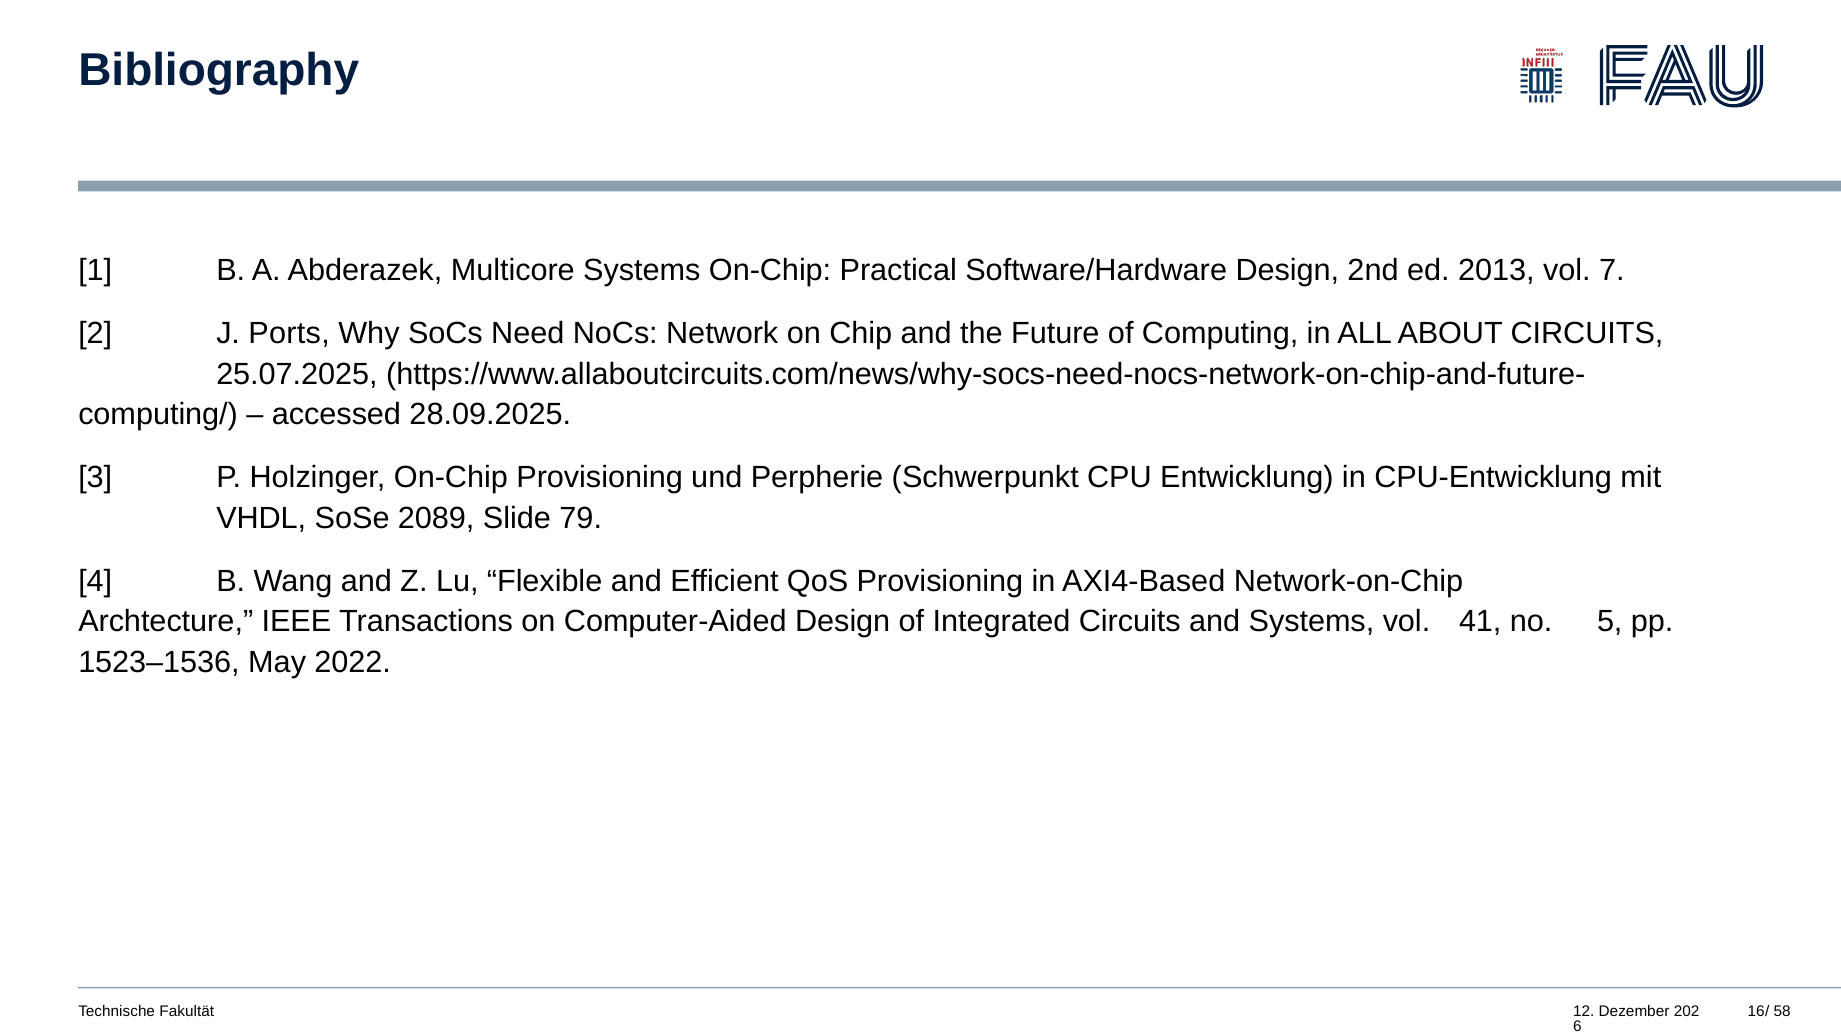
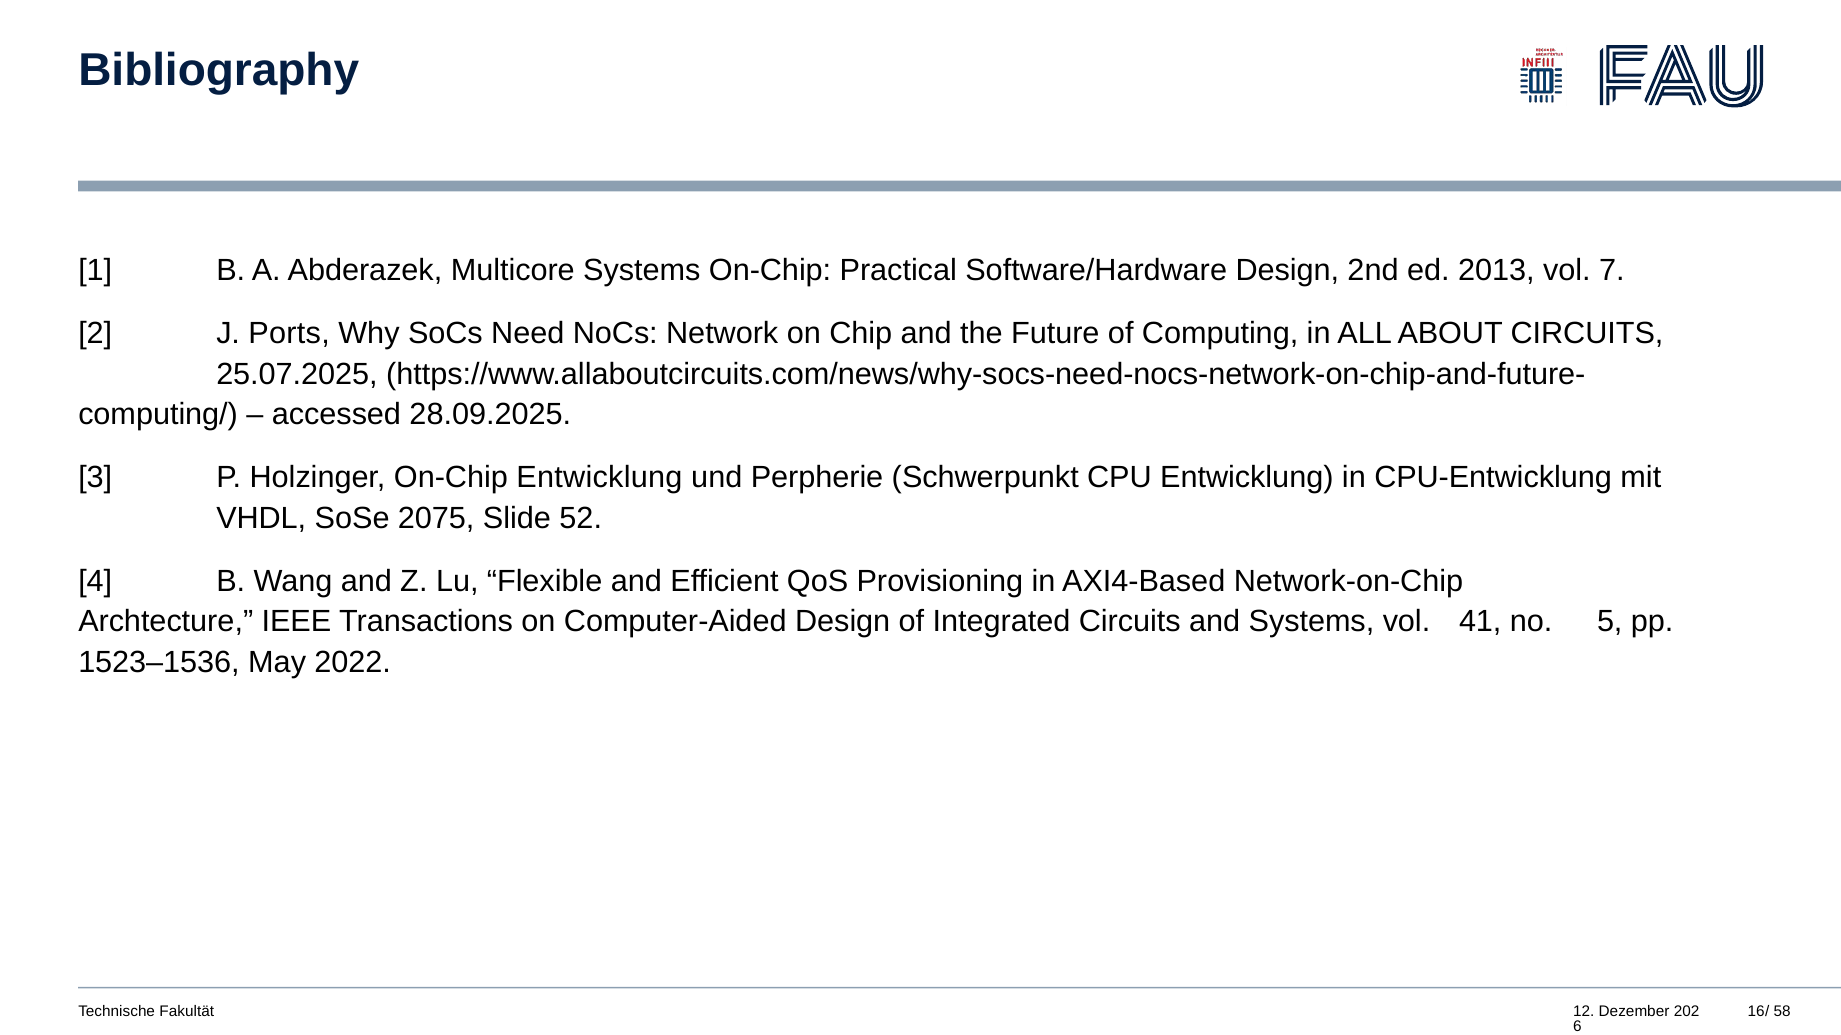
On-Chip Provisioning: Provisioning -> Entwicklung (599, 478)
2089: 2089 -> 2075 (436, 518)
79: 79 -> 52 (581, 518)
